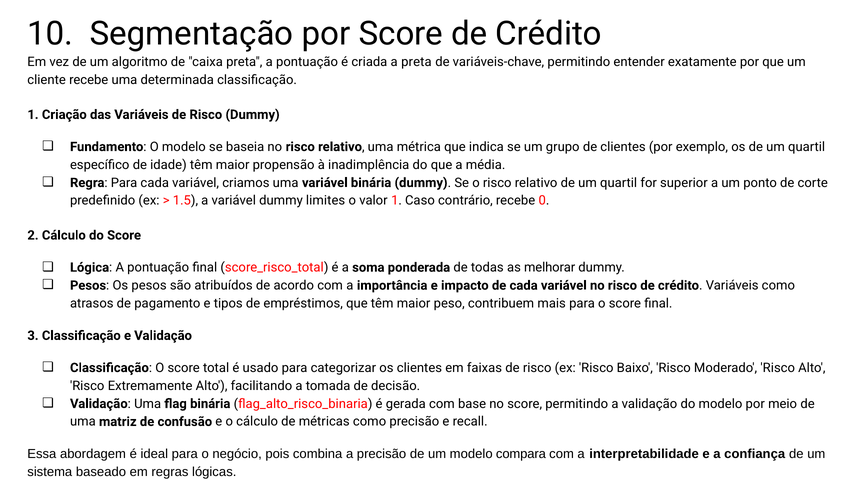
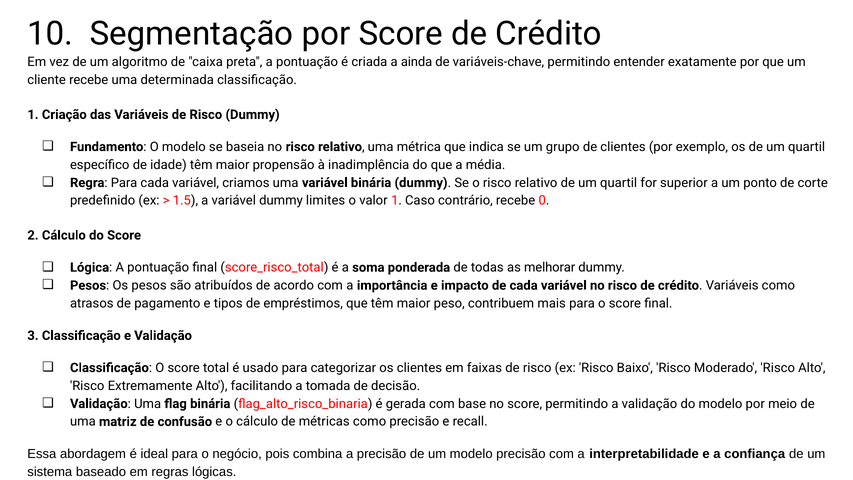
a preta: preta -> ainda (417, 62)
modelo compara: compara -> precisão (521, 454)
